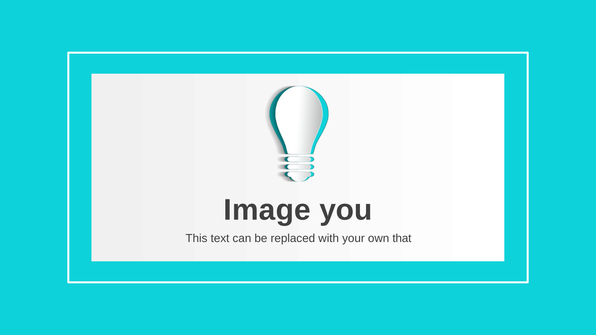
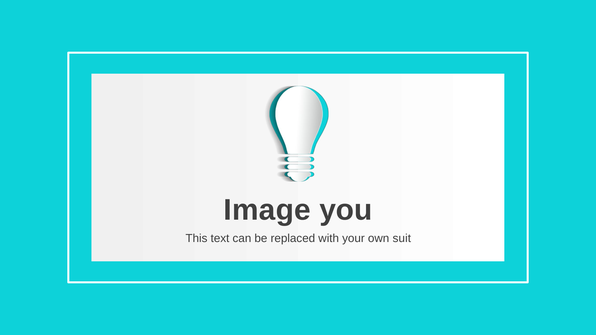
that: that -> suit (402, 238)
